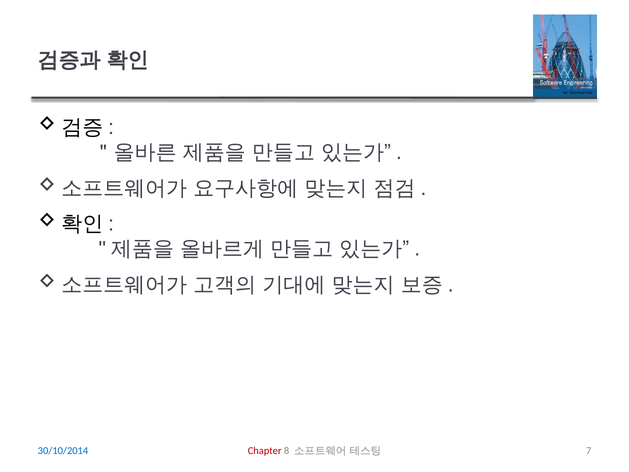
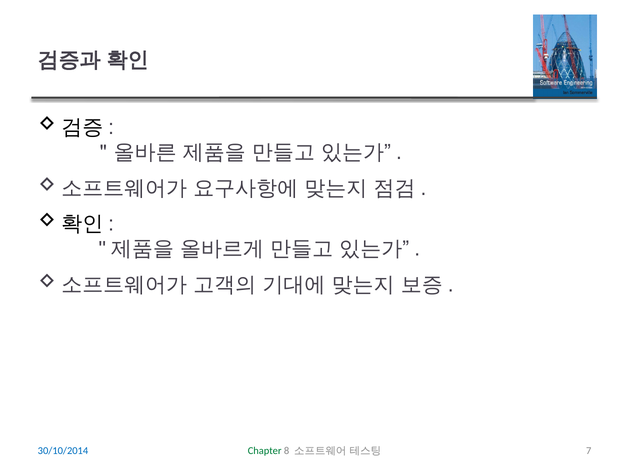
Chapter colour: red -> green (265, 451)
